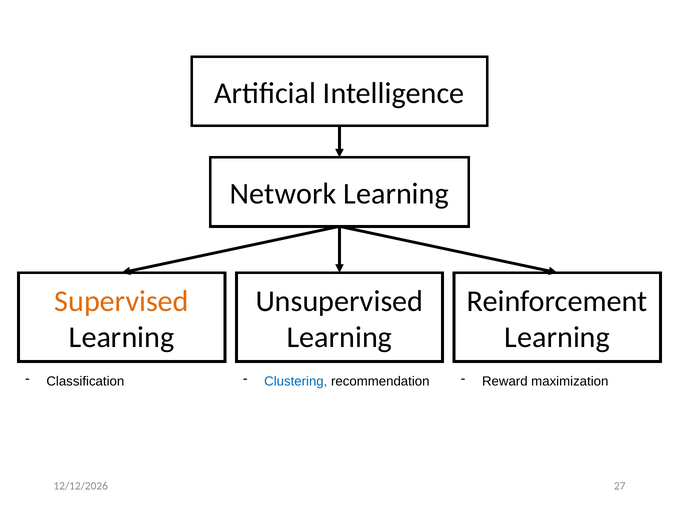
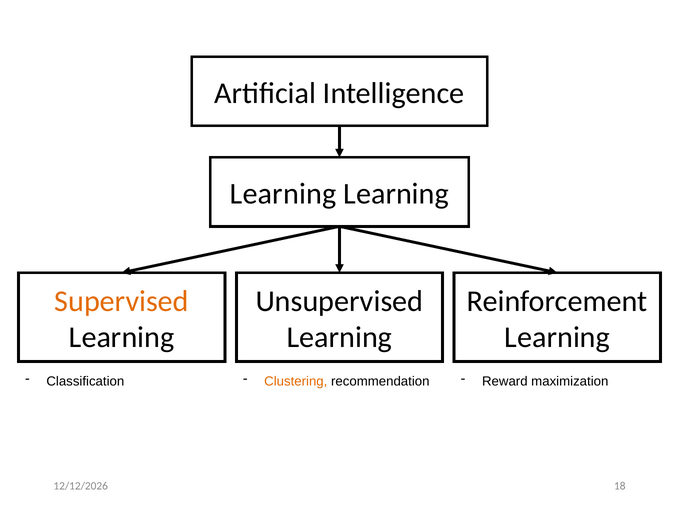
Network: Network -> Learning (283, 194)
Clustering colour: blue -> orange (296, 381)
27: 27 -> 18 (620, 486)
